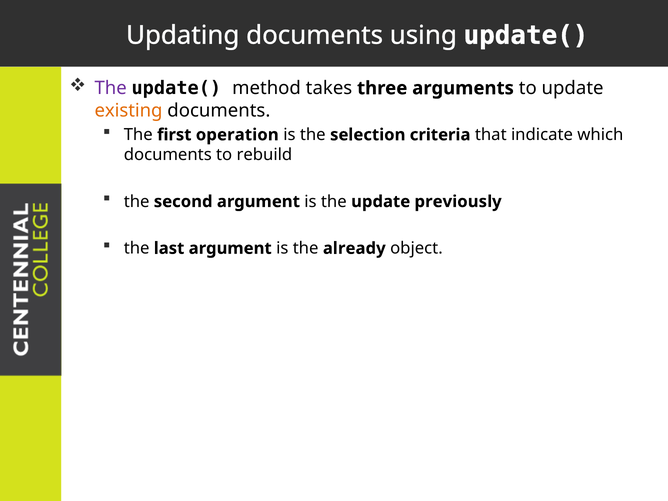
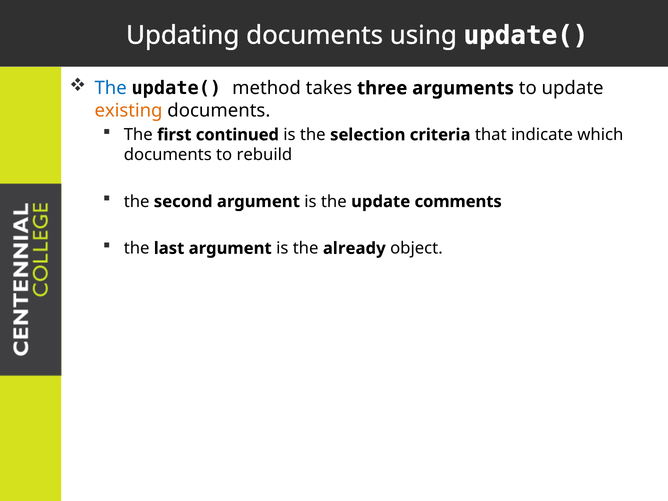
The colour: purple -> blue (111, 88)
operation: operation -> continued (237, 135)
previously: previously -> comments (458, 202)
